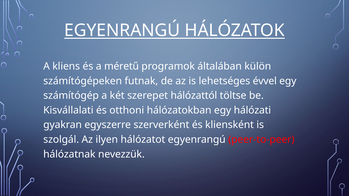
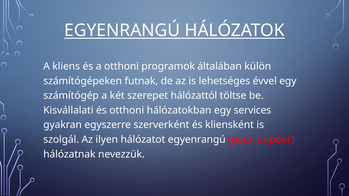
a méretű: méretű -> otthoni (121, 66)
hálózati: hálózati -> services (252, 110)
